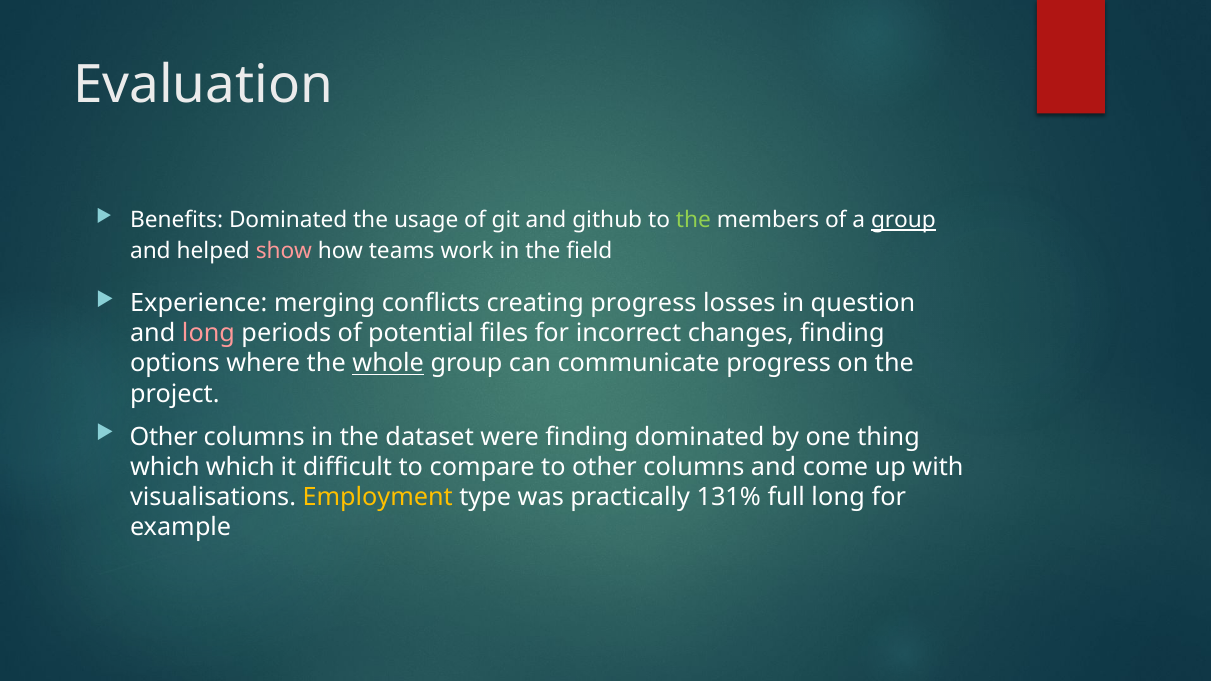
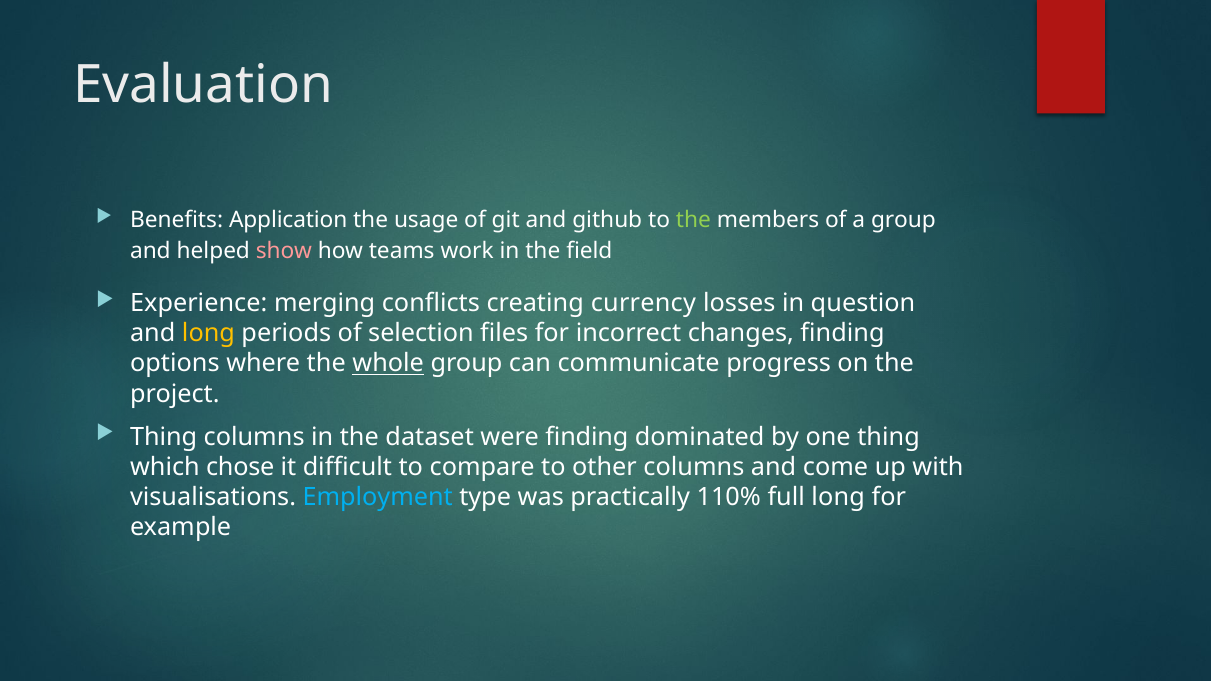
Benefits Dominated: Dominated -> Application (288, 220)
group underline: present -> none (903, 220)
creating progress: progress -> currency (643, 303)
long colour: pink -> yellow (208, 333)
potential: potential -> selection (421, 333)
Other: Other -> Thing (164, 437)
which which: which -> chose (240, 467)
Employment colour: yellow -> light blue (378, 497)
131%: 131% -> 110% (729, 497)
